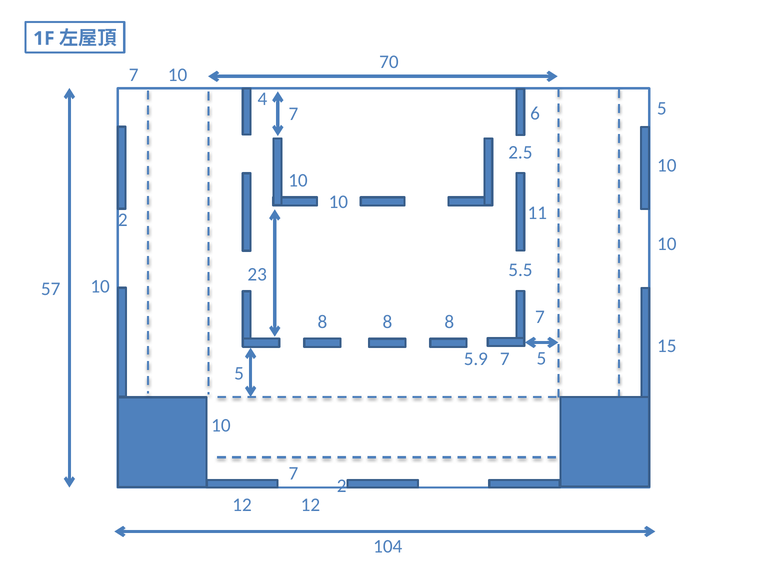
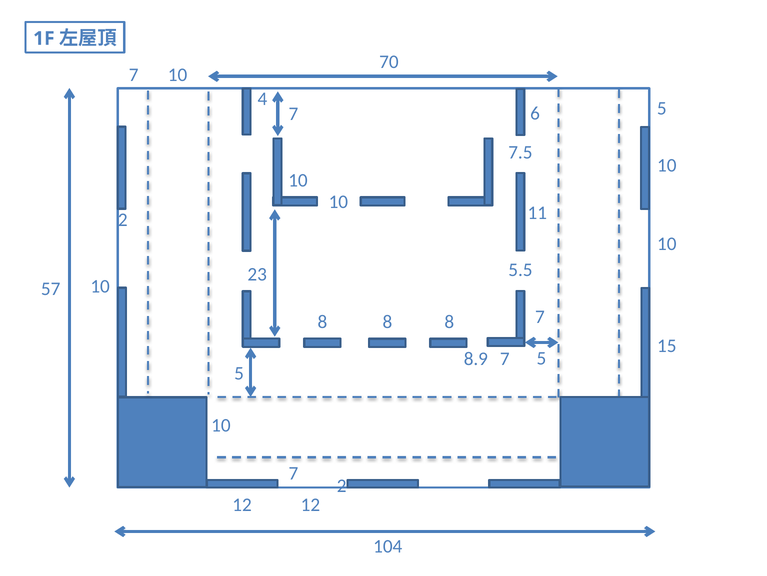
2.5: 2.5 -> 7.5 (520, 152)
5.9: 5.9 -> 8.9 (476, 359)
